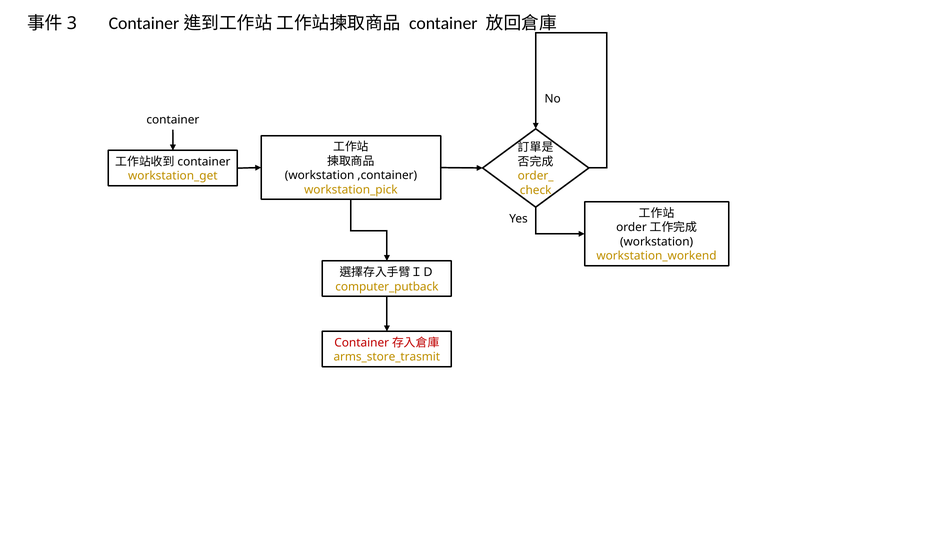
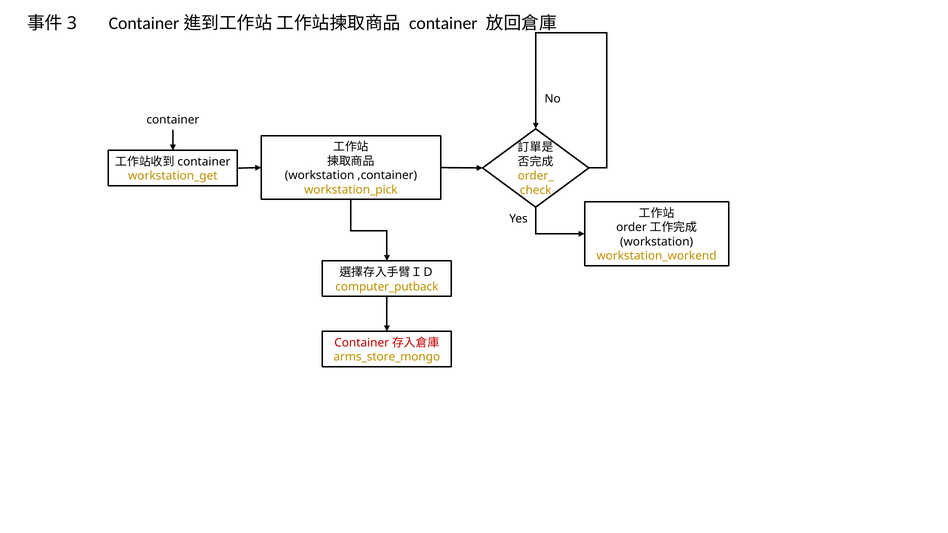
arms_store_trasmit: arms_store_trasmit -> arms_store_mongo (387, 357)
